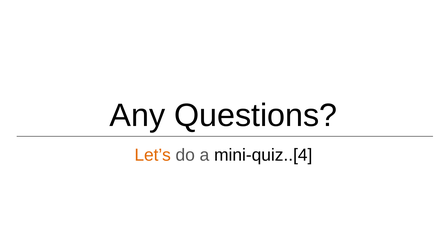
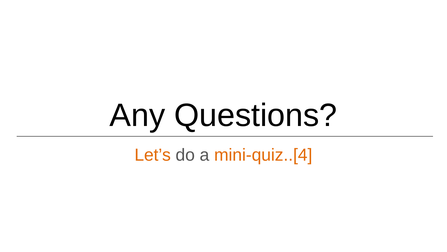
mini-quiz..[4 colour: black -> orange (263, 155)
